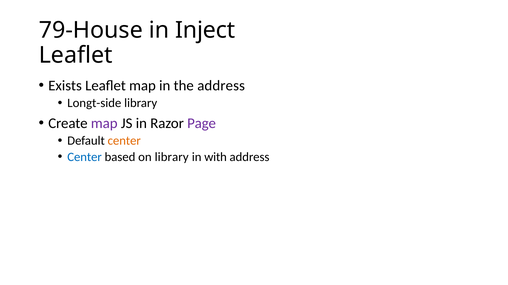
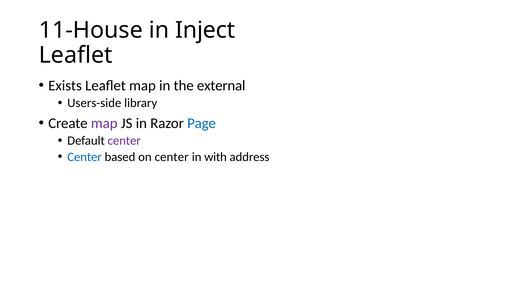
79-House: 79-House -> 11-House (91, 30)
the address: address -> external (221, 86)
Longt-side: Longt-side -> Users-side (94, 103)
Page colour: purple -> blue (202, 124)
center colour: orange -> purple (124, 141)
on library: library -> center (172, 157)
